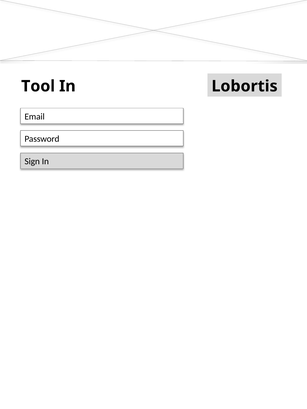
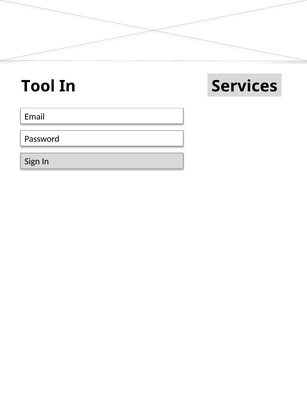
Lobortis: Lobortis -> Services (244, 86)
